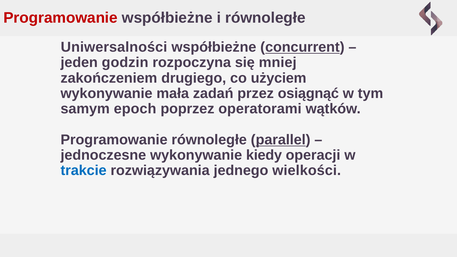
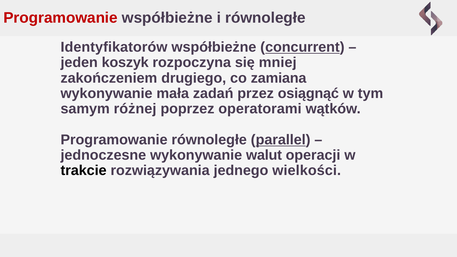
Uniwersalności: Uniwersalności -> Identyfikatorów (114, 47)
godzin: godzin -> koszyk (125, 63)
użyciem: użyciem -> zamiana (279, 78)
epoch: epoch -> różnej (135, 109)
kiedy: kiedy -> walut (264, 155)
trakcie colour: blue -> black (84, 171)
